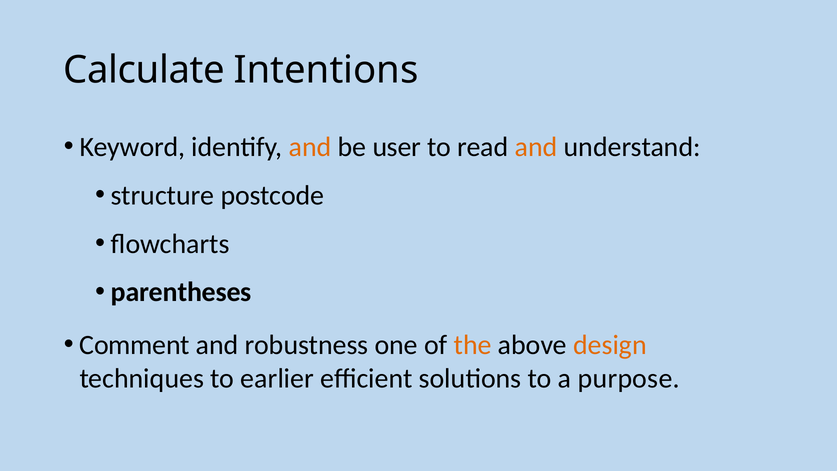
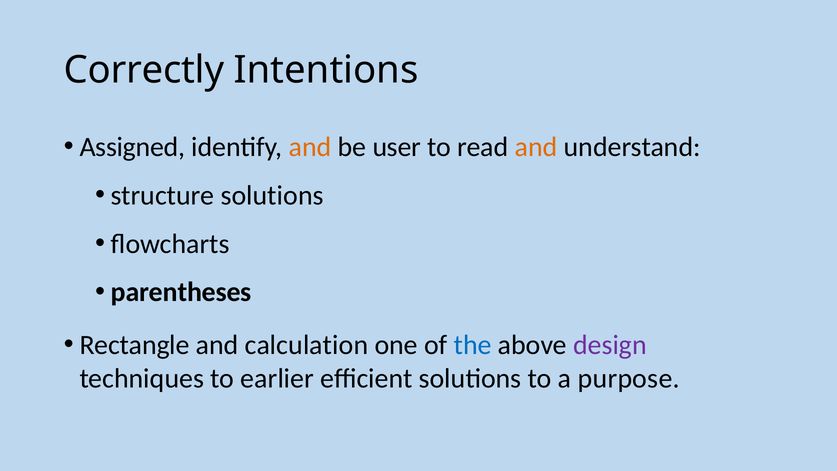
Calculate: Calculate -> Correctly (144, 70)
Keyword: Keyword -> Assigned (132, 147)
structure postcode: postcode -> solutions (272, 196)
Comment: Comment -> Rectangle (135, 345)
robustness: robustness -> calculation (306, 345)
the colour: orange -> blue (473, 345)
design colour: orange -> purple (610, 345)
